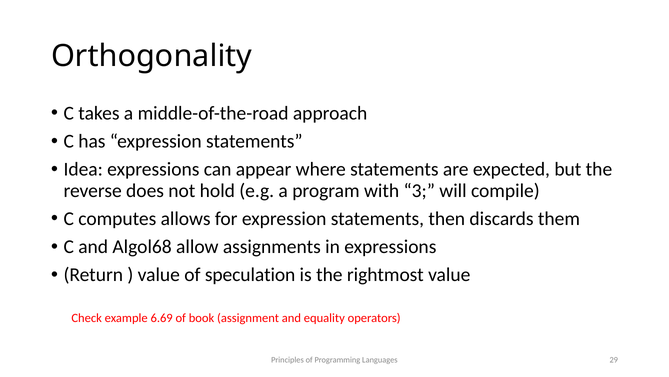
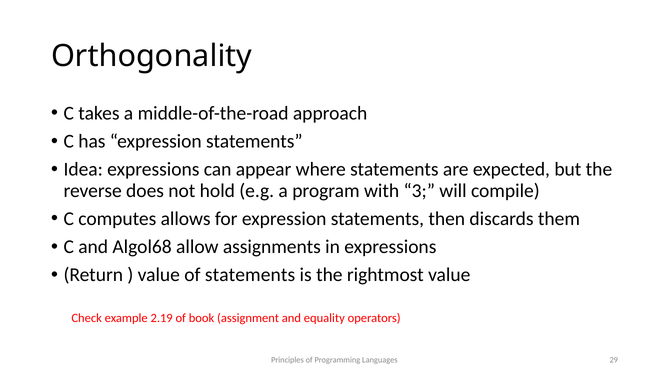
of speculation: speculation -> statements (250, 274)
6.69: 6.69 -> 2.19 (162, 317)
